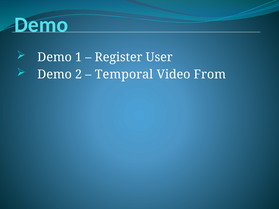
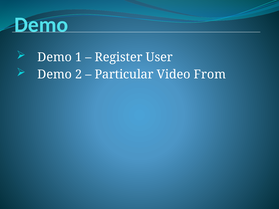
Temporal: Temporal -> Particular (124, 75)
